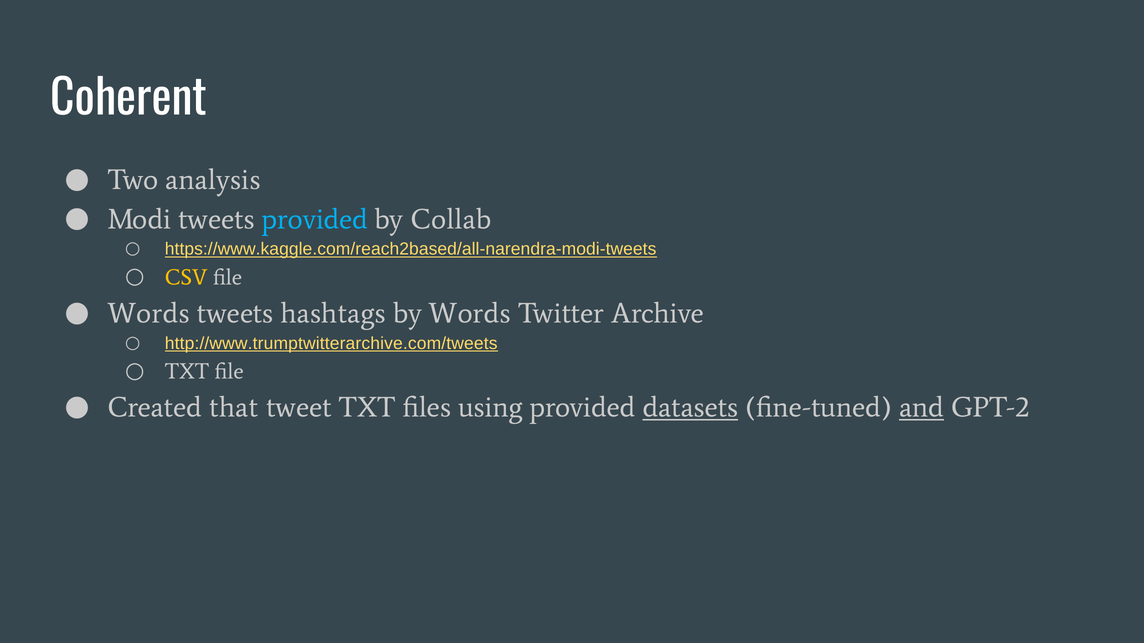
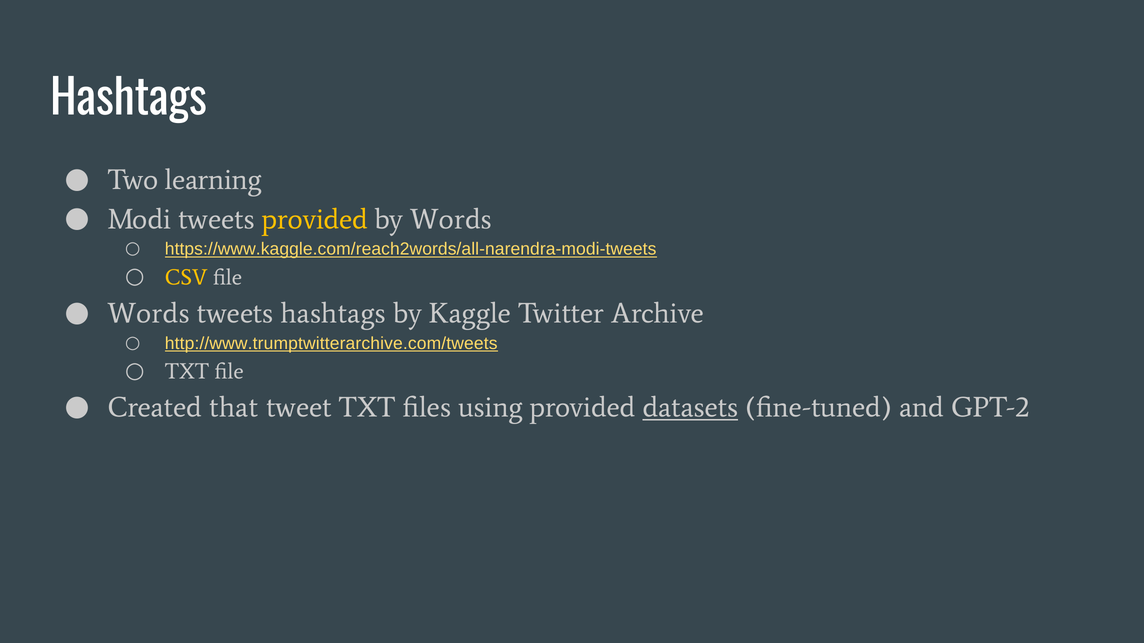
Coherent: Coherent -> Hashtags (129, 99)
analysis: analysis -> learning (213, 180)
provided colour: light blue -> yellow (315, 219)
by Collab: Collab -> Words (451, 219)
https://www.kaggle.com/reach2based/all-narendra-modi-tweets: https://www.kaggle.com/reach2based/all-narendra-modi-tweets -> https://www.kaggle.com/reach2words/all-narendra-modi-tweets (411, 249)
by Words: Words -> Kaggle (470, 314)
and underline: present -> none (922, 408)
